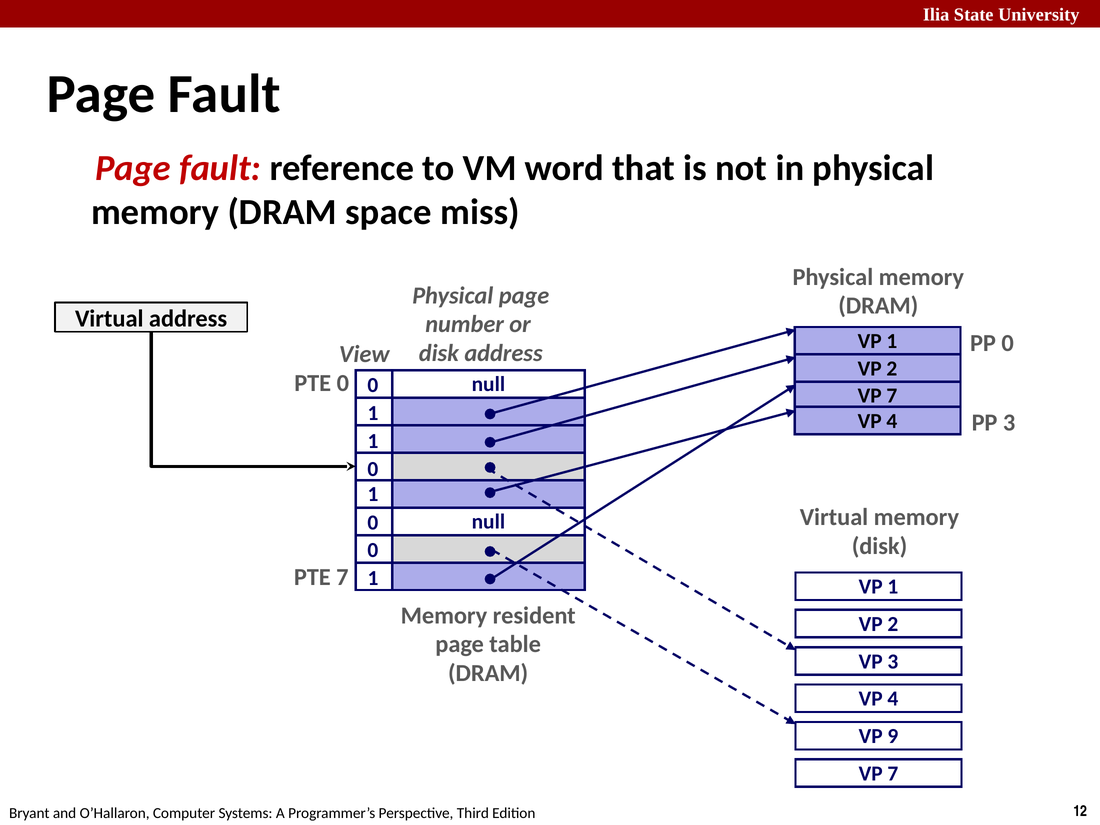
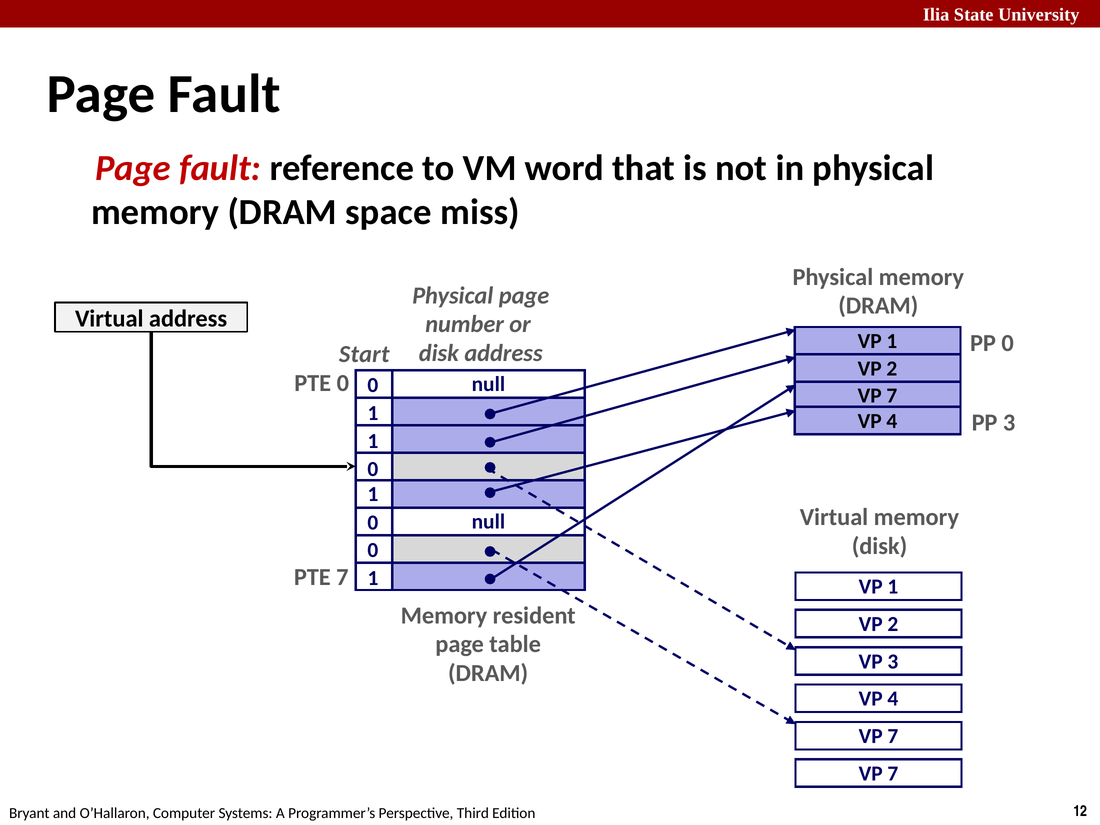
View: View -> Start (364, 354)
9: 9 -> 7 (893, 736)
